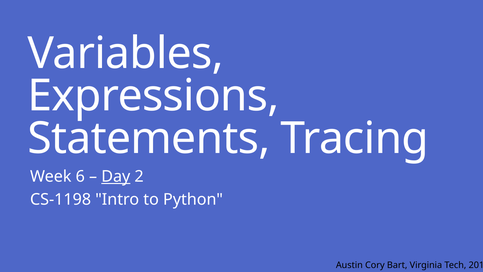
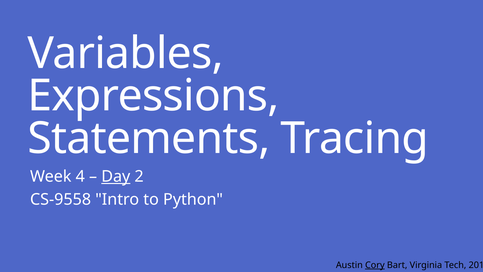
6: 6 -> 4 (80, 176)
CS-1198: CS-1198 -> CS-9558 (61, 199)
Cory underline: none -> present (375, 265)
